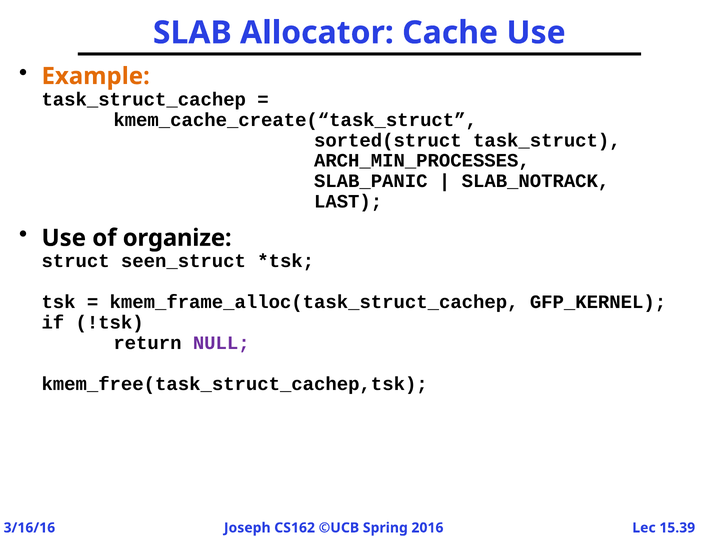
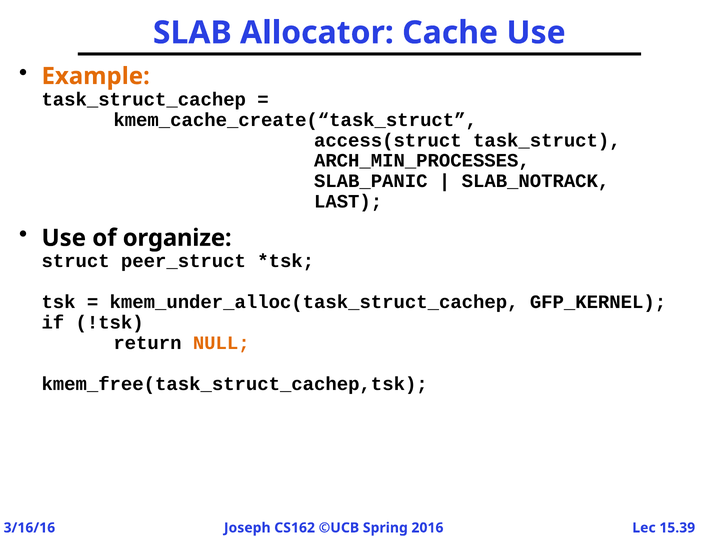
sorted(struct: sorted(struct -> access(struct (388, 140)
seen_struct: seen_struct -> peer_struct (183, 261)
kmem_frame_alloc(task_struct_cachep: kmem_frame_alloc(task_struct_cachep -> kmem_under_alloc(task_struct_cachep (314, 302)
NULL colour: purple -> orange (221, 343)
